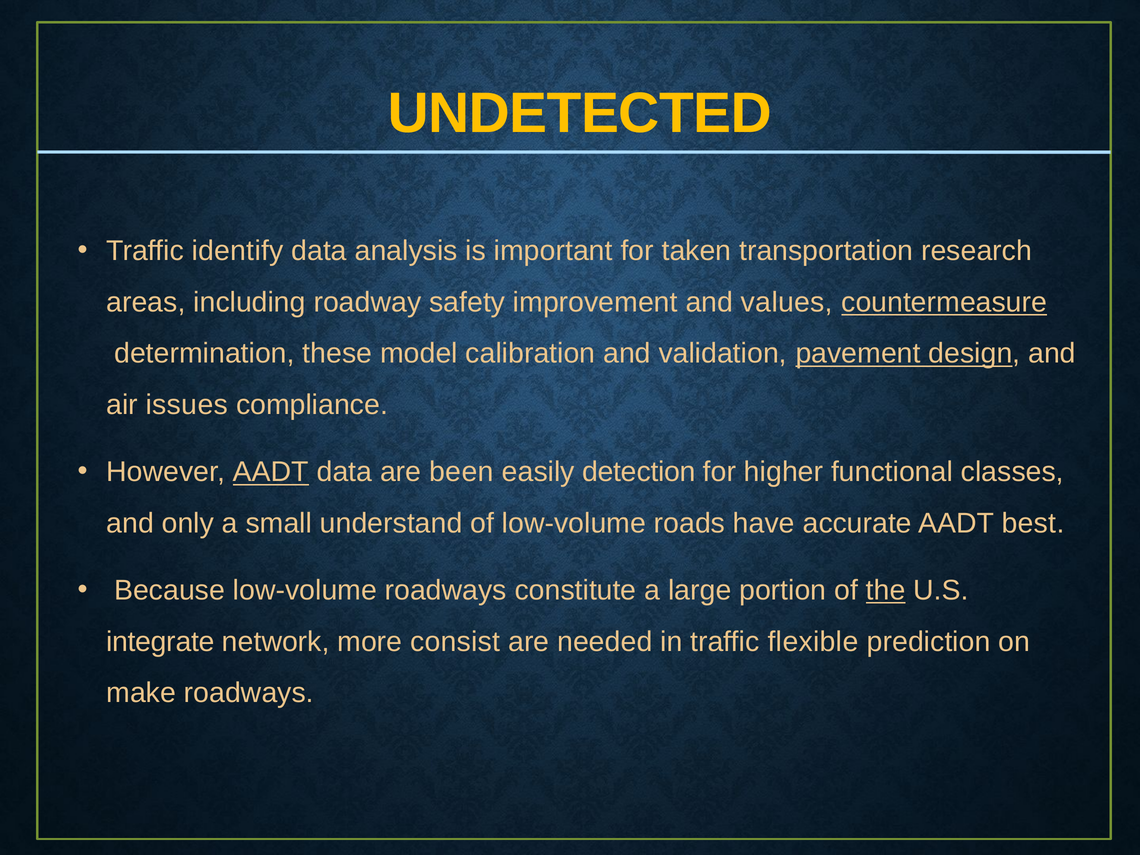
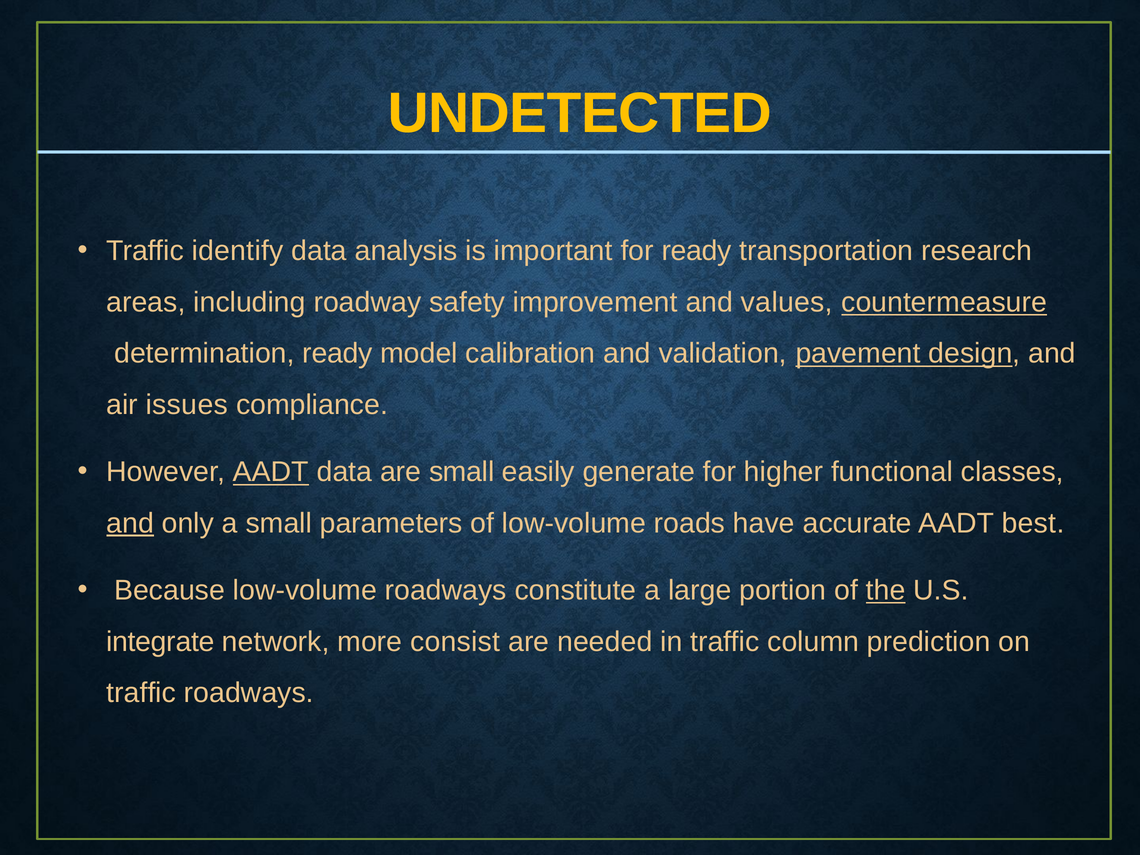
for taken: taken -> ready (697, 251)
determination these: these -> ready (337, 354)
are been: been -> small (462, 472)
detection: detection -> generate (639, 472)
and underline: none -> present (130, 523)
understand: understand -> parameters (391, 523)
flexible: flexible -> column (813, 642)
make: make -> traffic (141, 693)
